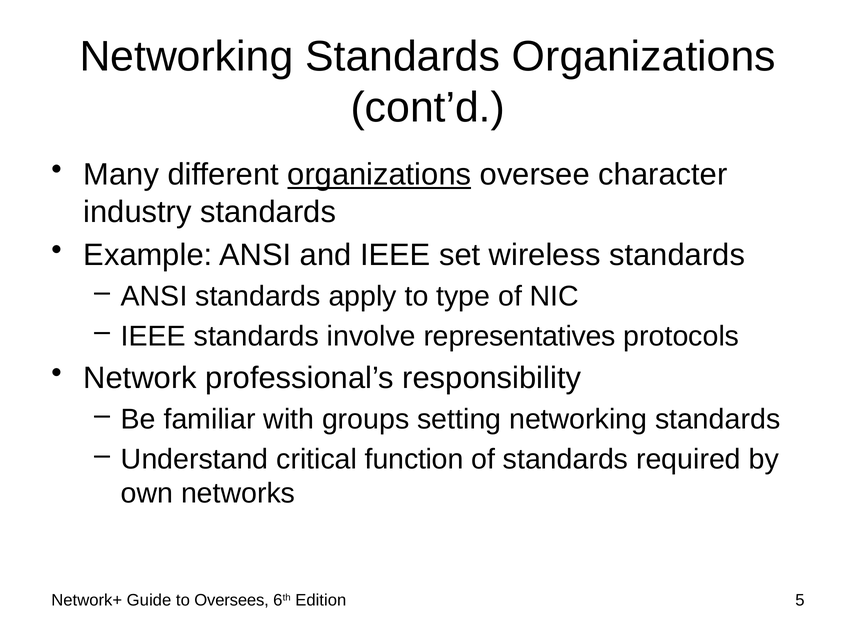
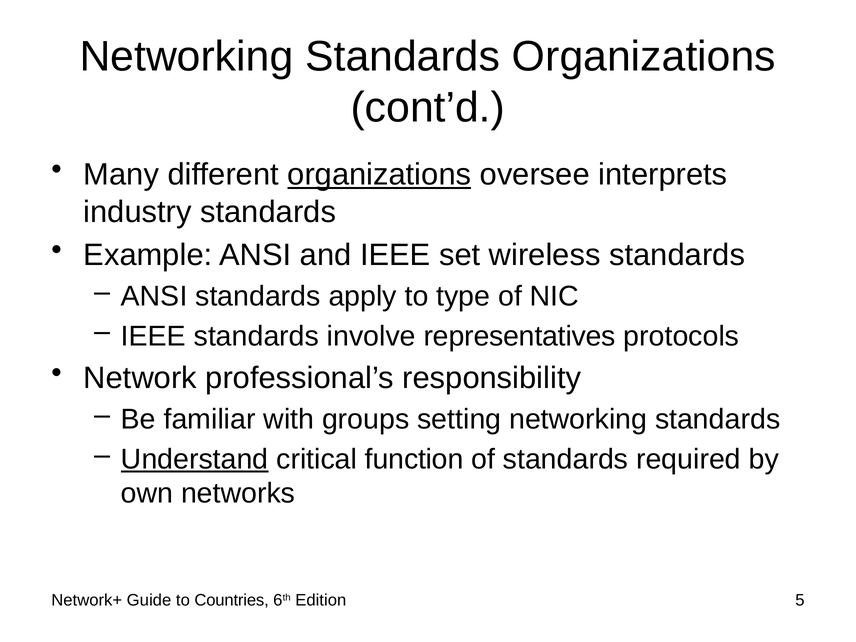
character: character -> interprets (663, 175)
Understand underline: none -> present (195, 459)
Oversees: Oversees -> Countries (232, 600)
